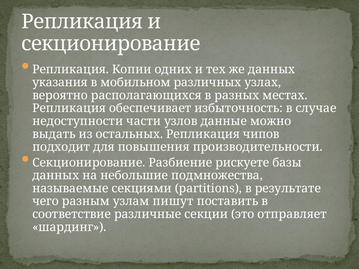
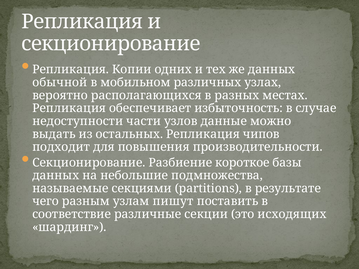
указания: указания -> обычной (60, 83)
рискуете: рискуете -> короткое (242, 163)
отправляет: отправляет -> исходящих (292, 214)
